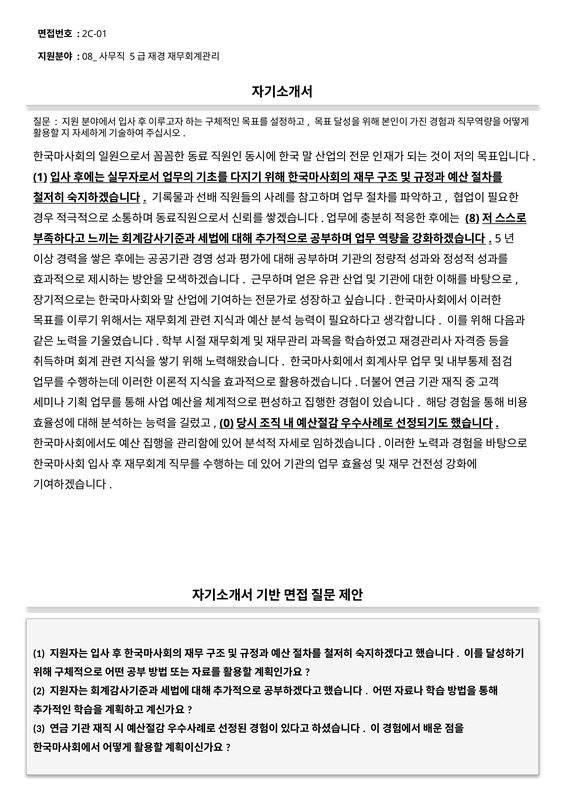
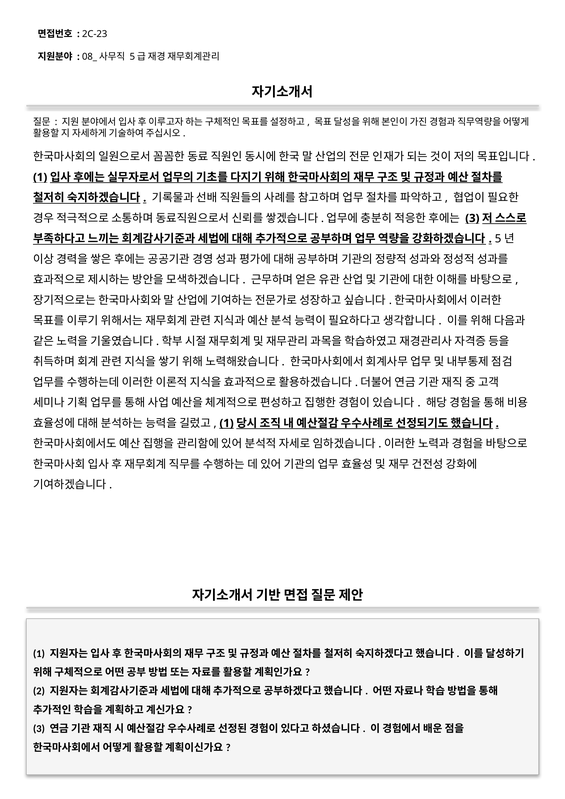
2C-01: 2C-01 -> 2C-23 (95, 34)
8: 8 -> 3 (472, 218)
0: 0 -> 1 (227, 423)
